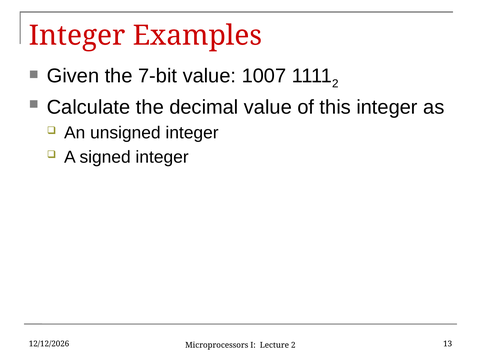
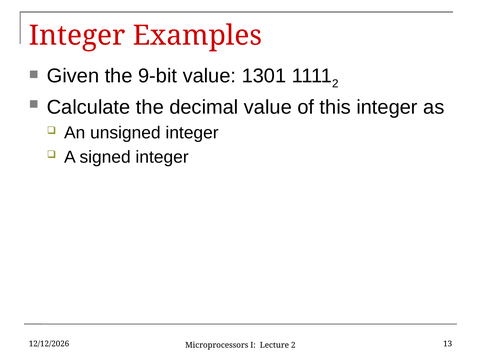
7-bit: 7-bit -> 9-bit (158, 76)
1007: 1007 -> 1301 (264, 76)
